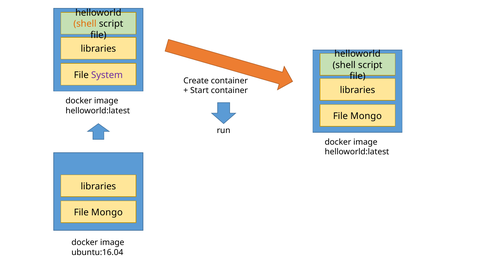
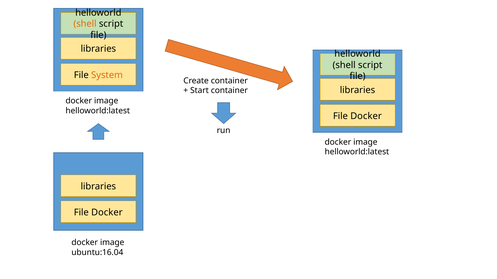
System colour: purple -> orange (107, 75)
Mongo: Mongo -> Docker (366, 116)
Mongo: Mongo -> Docker (107, 213)
